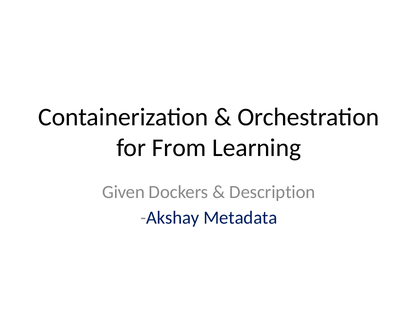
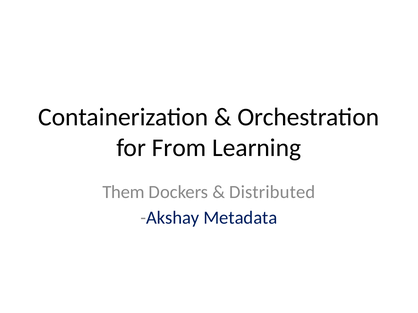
Given: Given -> Them (124, 192)
Description: Description -> Distributed (272, 192)
